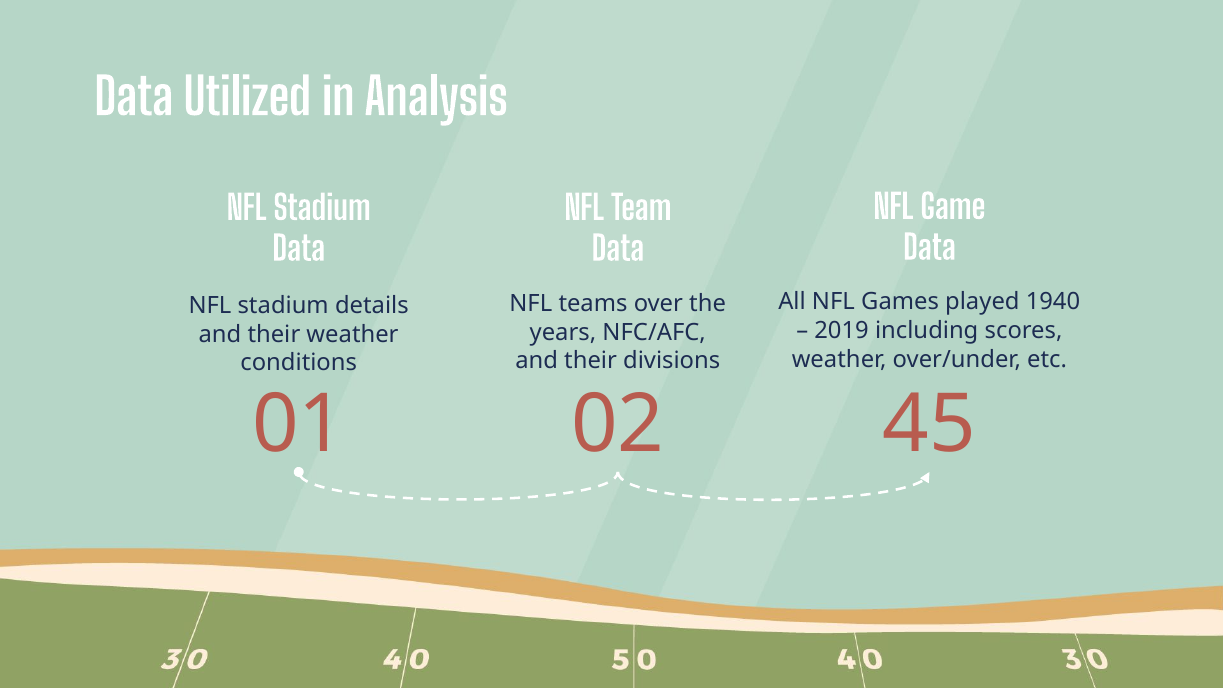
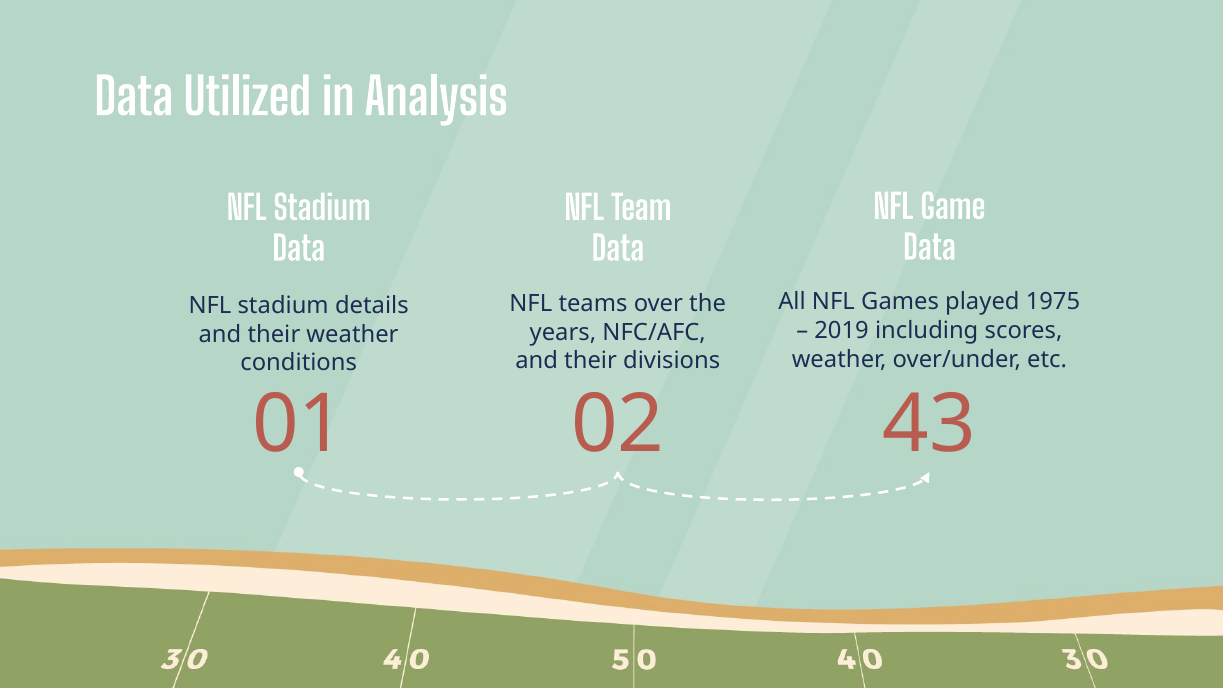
1940: 1940 -> 1975 (1053, 302)
45: 45 -> 43 (929, 425)
